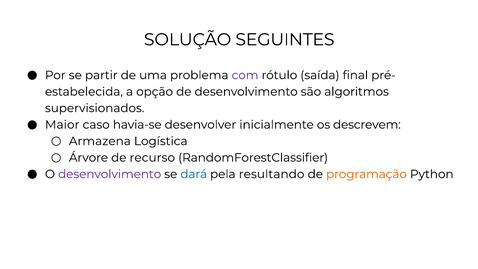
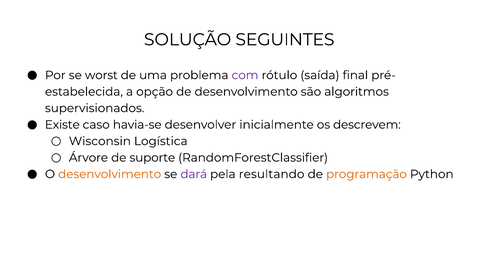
partir: partir -> worst (101, 75)
Maior: Maior -> Existe (62, 125)
Armazena: Armazena -> Wisconsin (100, 141)
recurso: recurso -> suporte (152, 158)
desenvolvimento colour: purple -> orange (110, 174)
dará colour: blue -> purple (194, 174)
